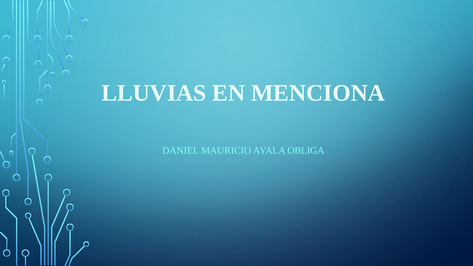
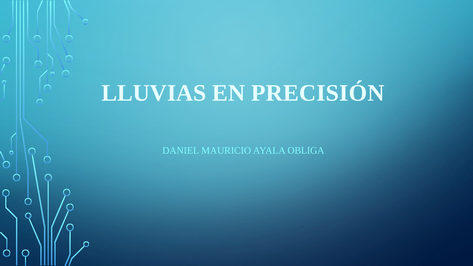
MENCIONA: MENCIONA -> PRECISIÓN (318, 93)
